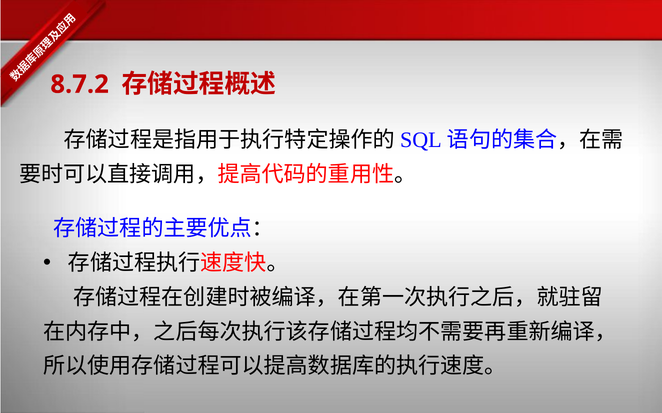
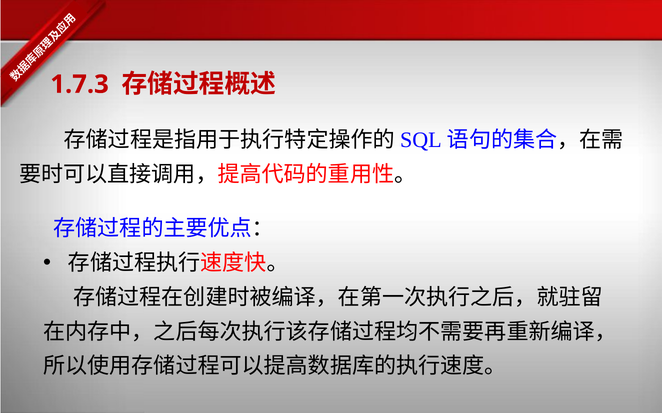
8.7.2: 8.7.2 -> 1.7.3 (80, 85)
